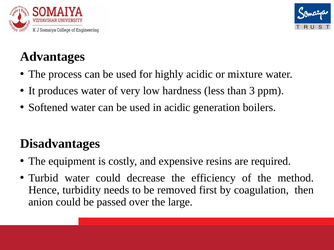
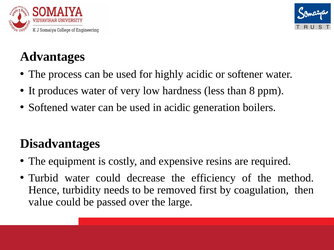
mixture: mixture -> softener (245, 74)
3: 3 -> 8 (252, 91)
anion: anion -> value (41, 202)
